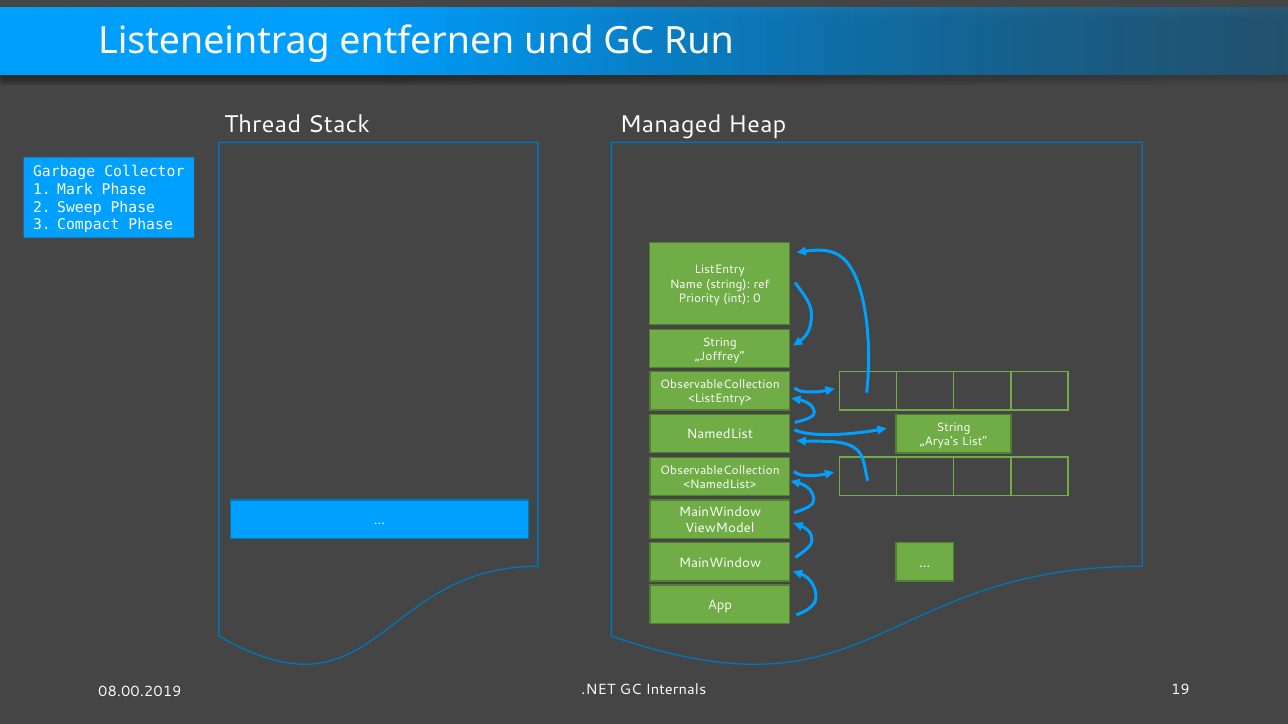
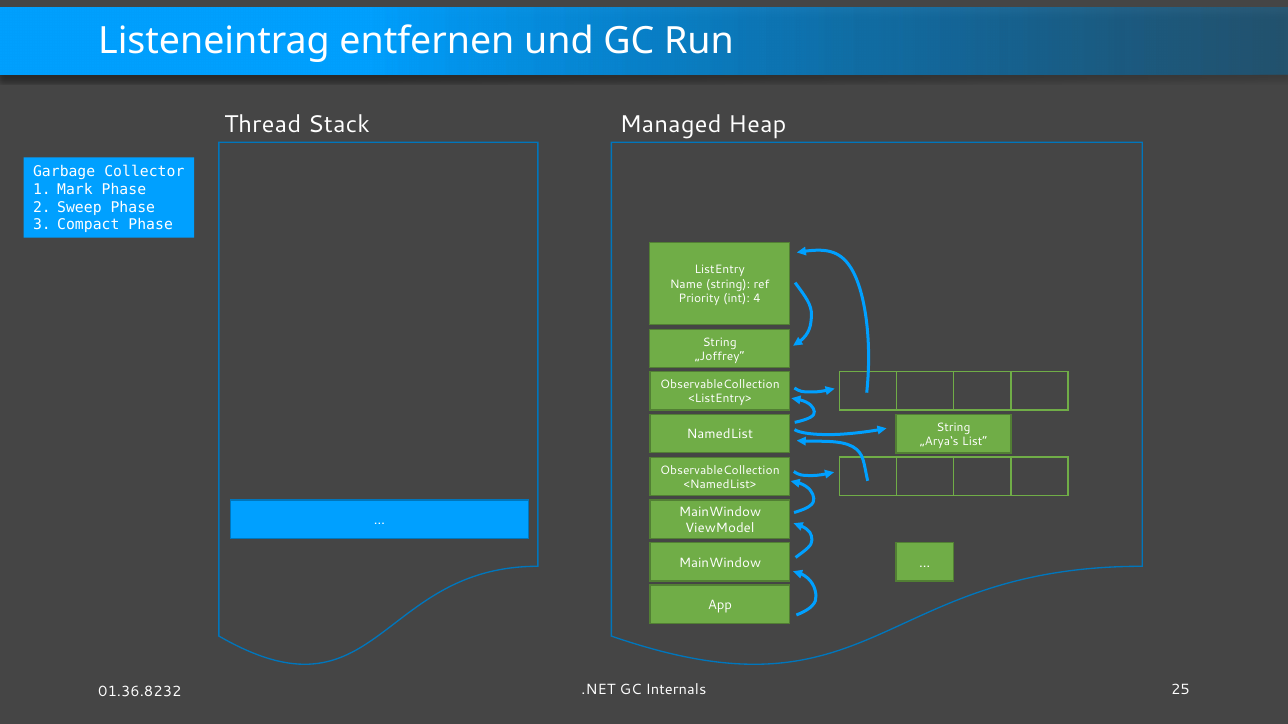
0: 0 -> 4 (757, 299)
19: 19 -> 25 (1180, 690)
08.00.2019: 08.00.2019 -> 01.36.8232 (140, 692)
